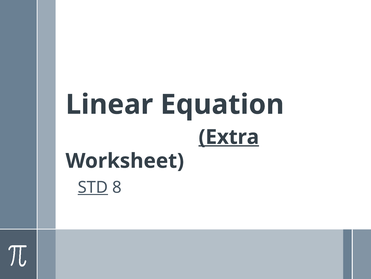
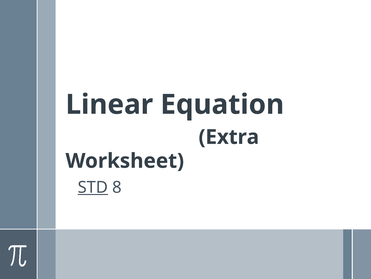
Extra underline: present -> none (229, 137)
